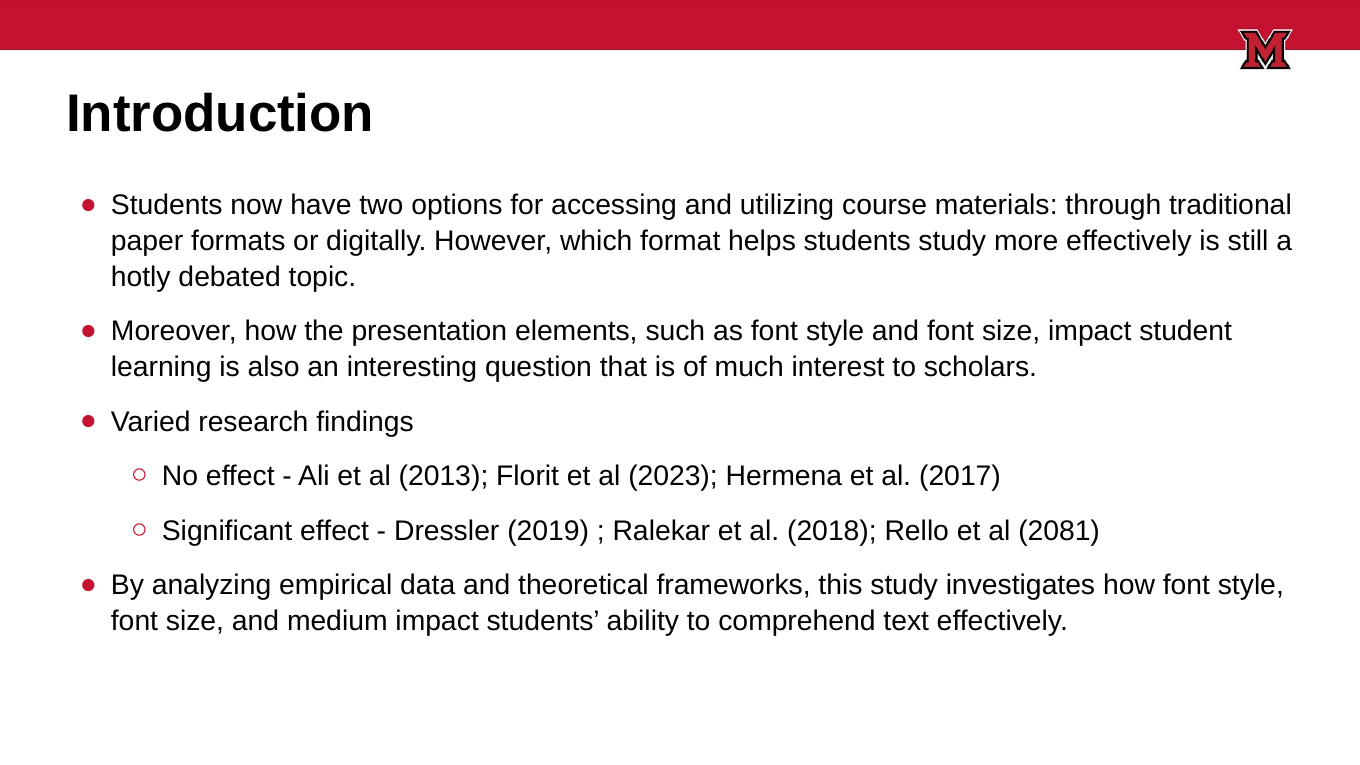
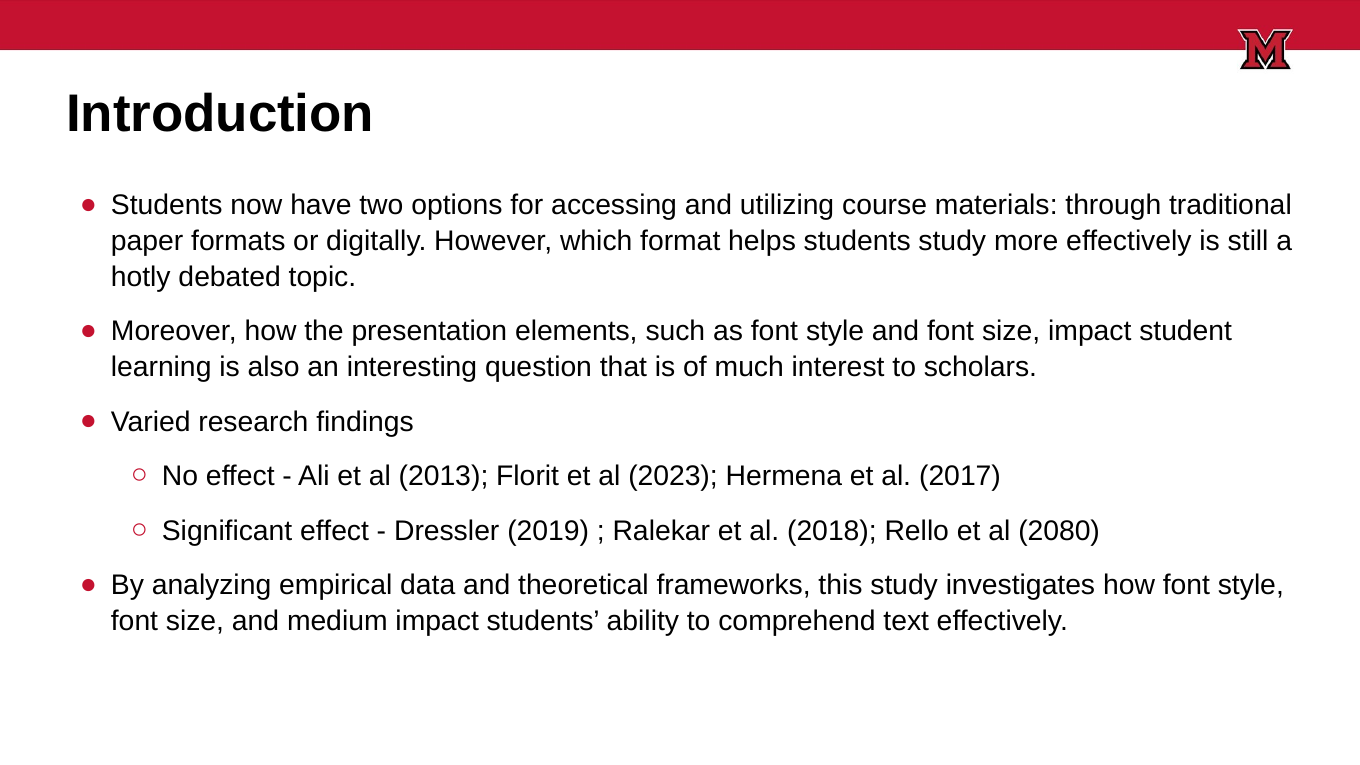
2081: 2081 -> 2080 (1059, 531)
